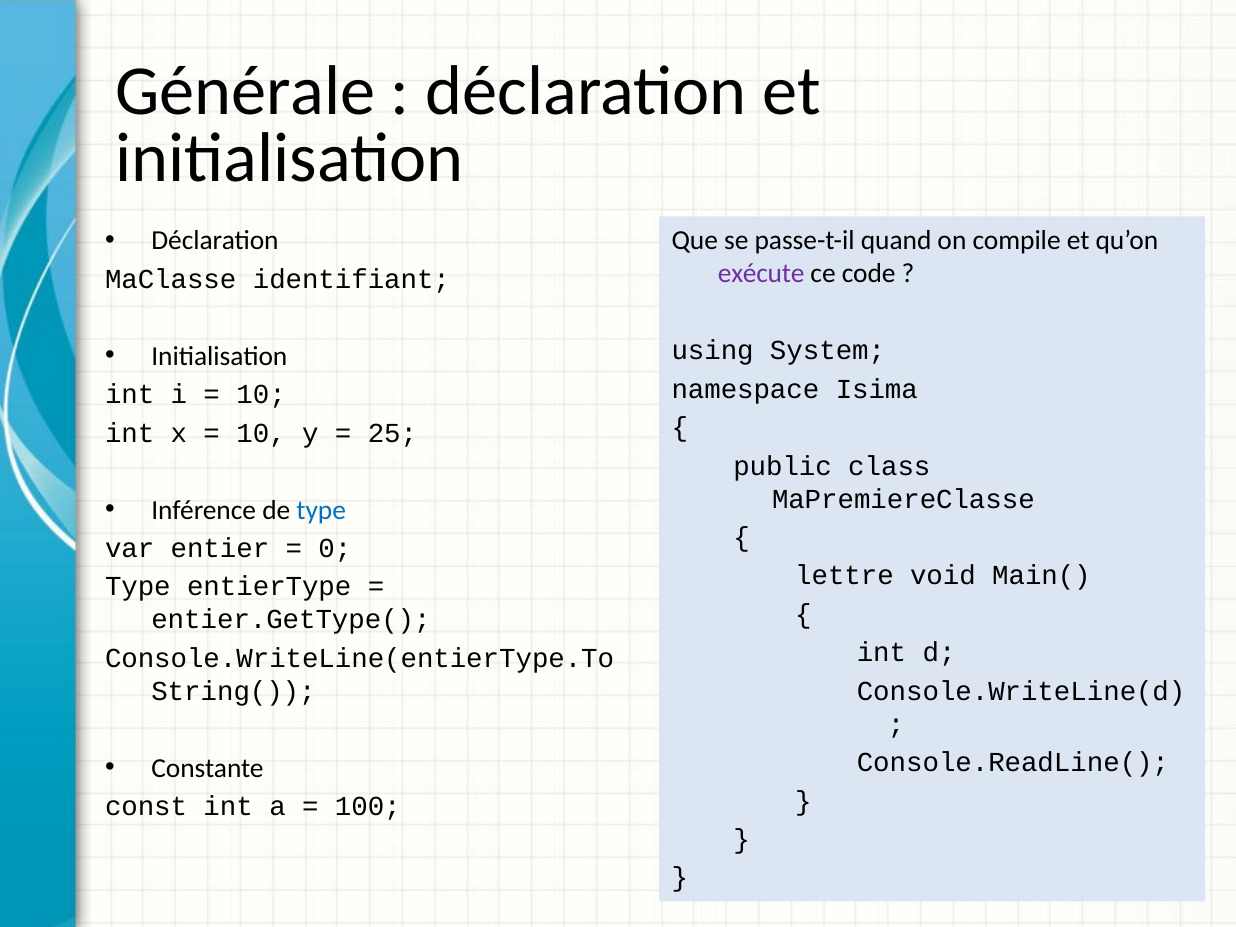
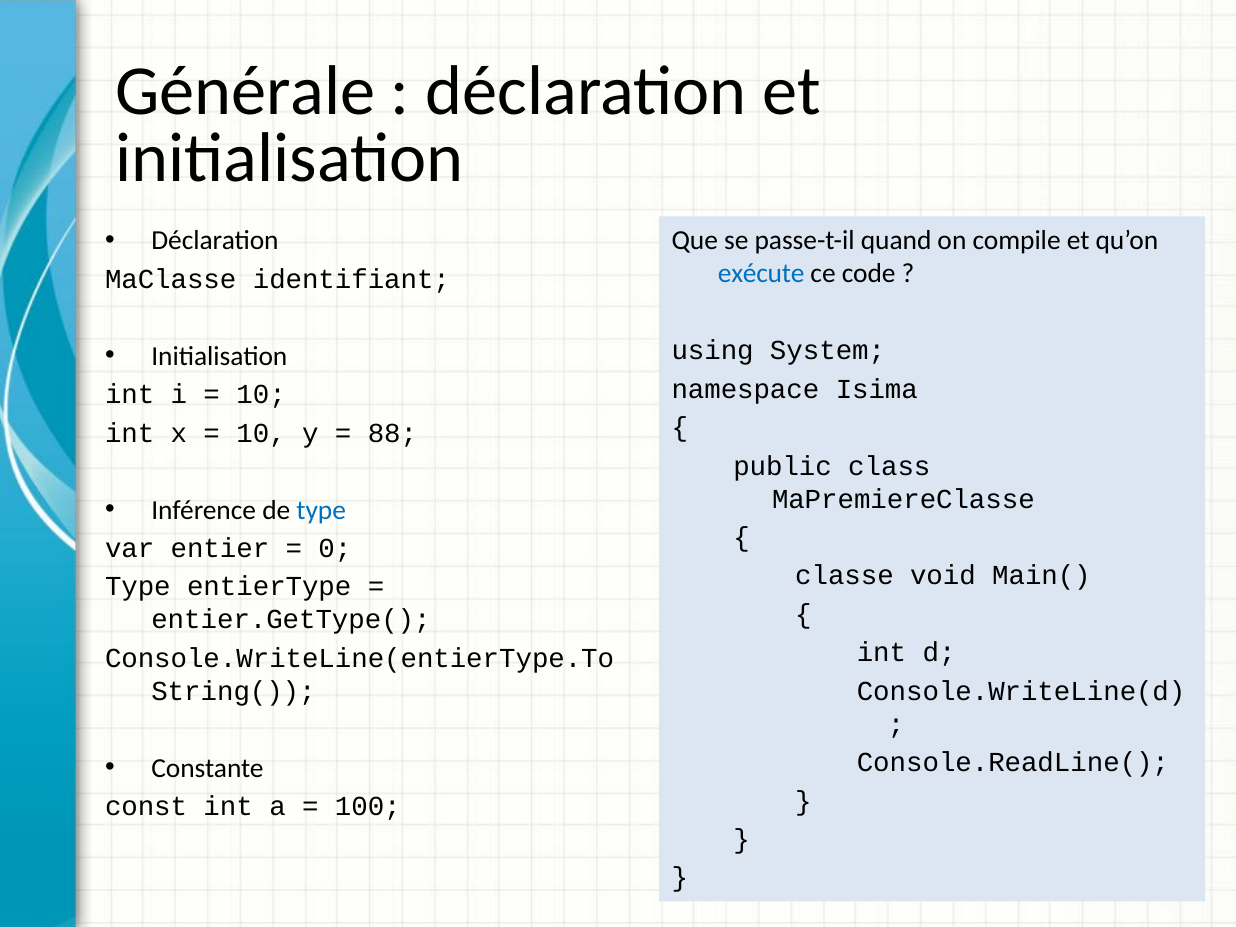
exécute colour: purple -> blue (761, 274)
25: 25 -> 88 (392, 433)
lettre: lettre -> classe (844, 576)
